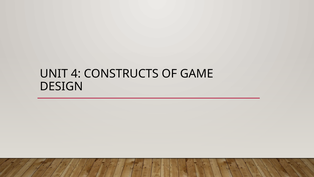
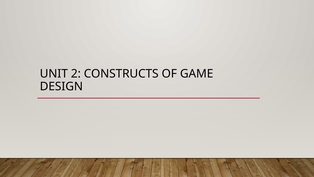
4: 4 -> 2 (76, 74)
